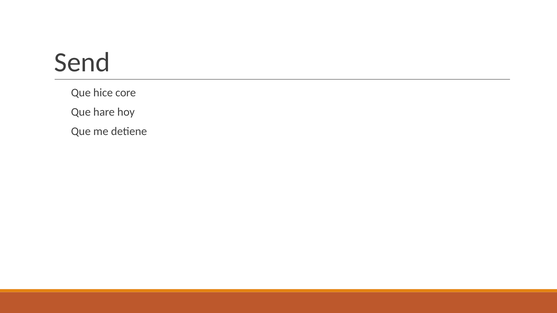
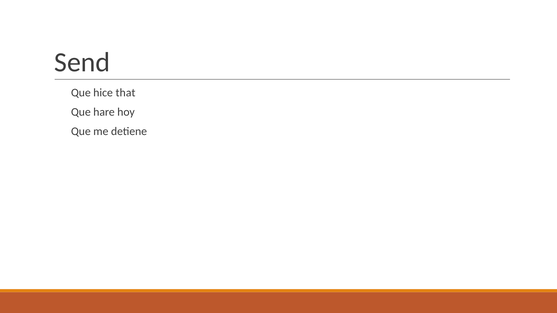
core: core -> that (126, 93)
